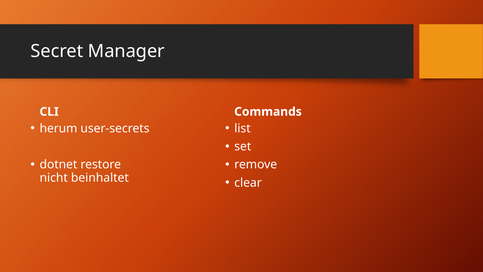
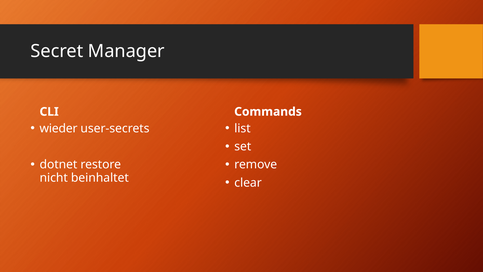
herum: herum -> wieder (59, 128)
